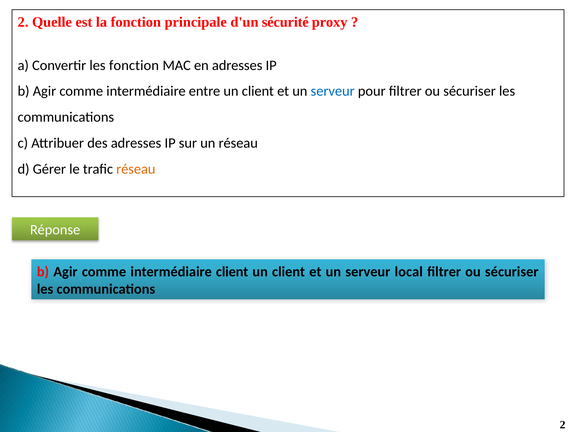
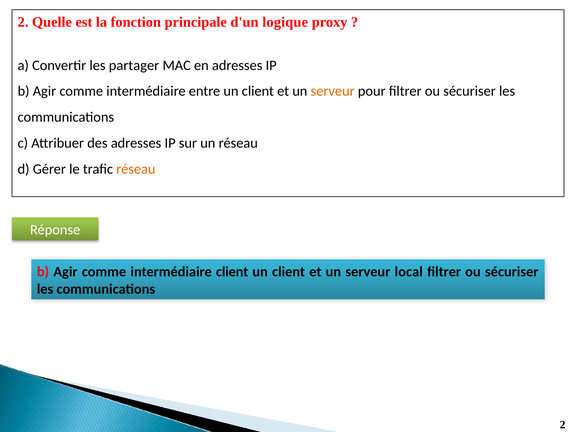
sécurité: sécurité -> logique (285, 22)
les fonction: fonction -> partager (134, 65)
serveur colour: blue -> orange (333, 91)
